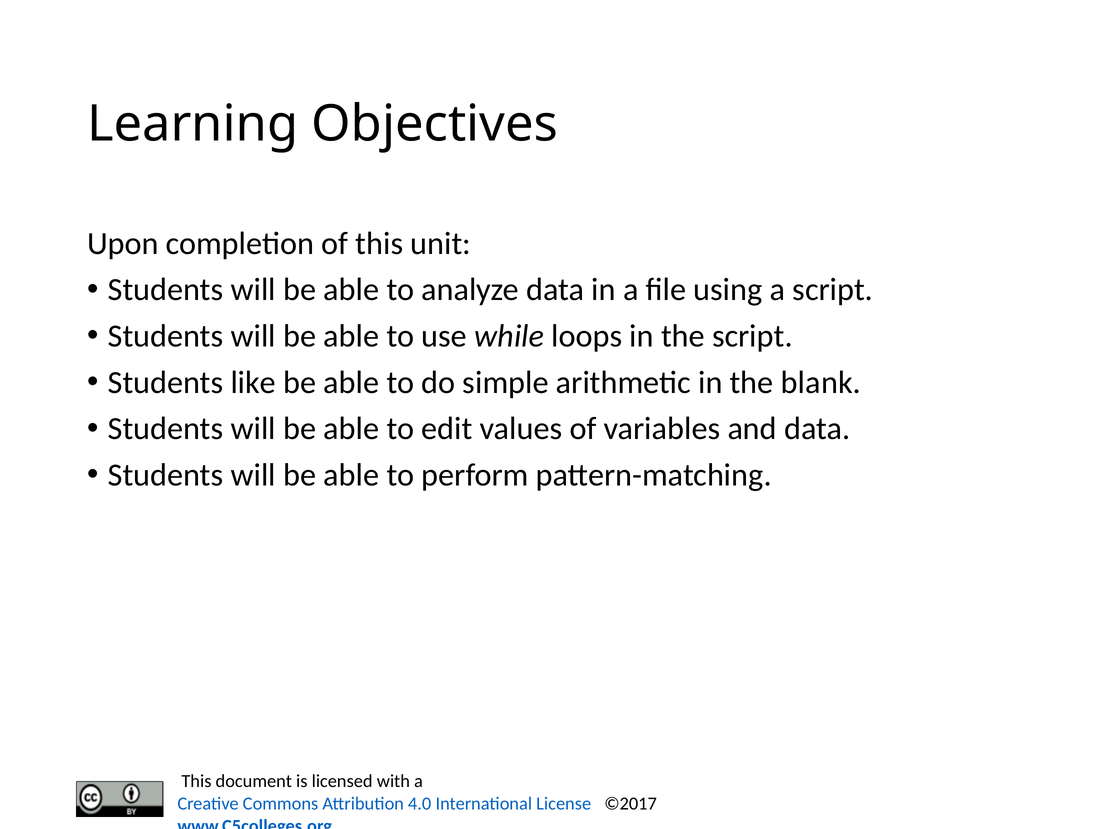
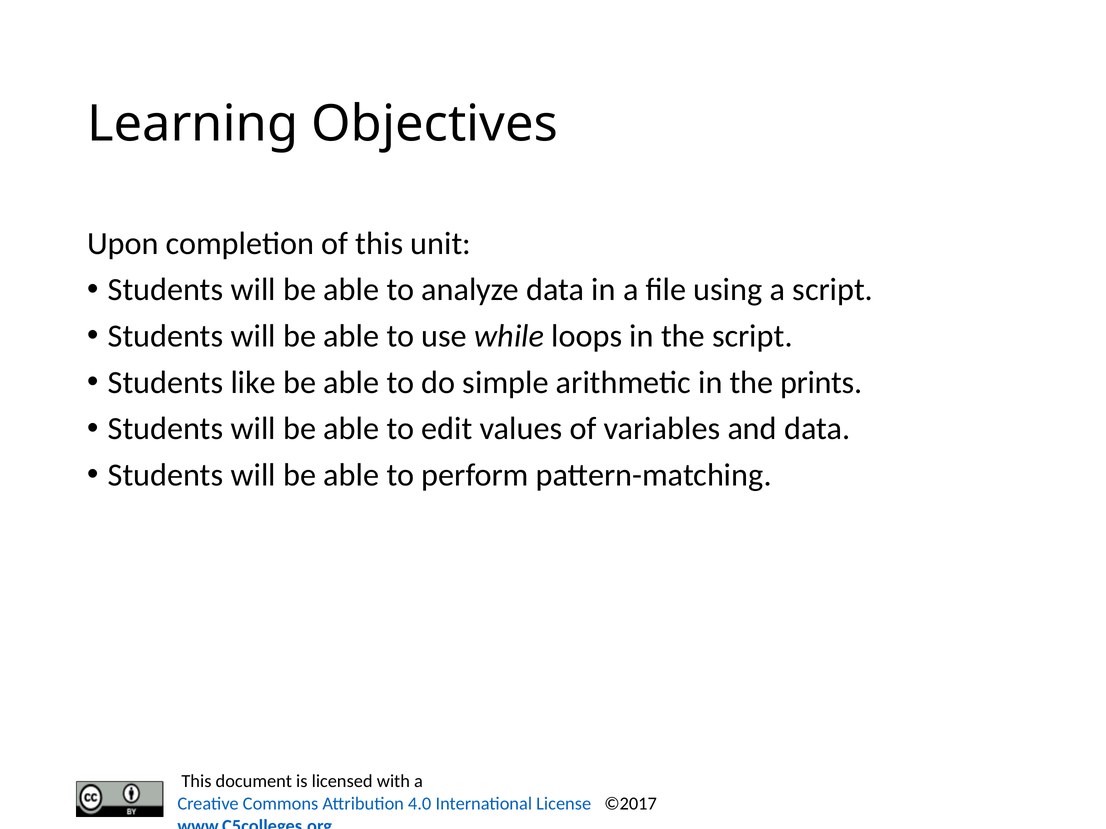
blank: blank -> prints (821, 383)
